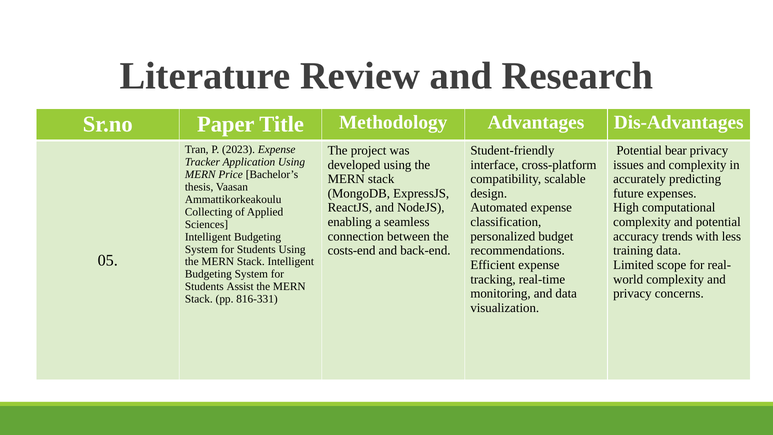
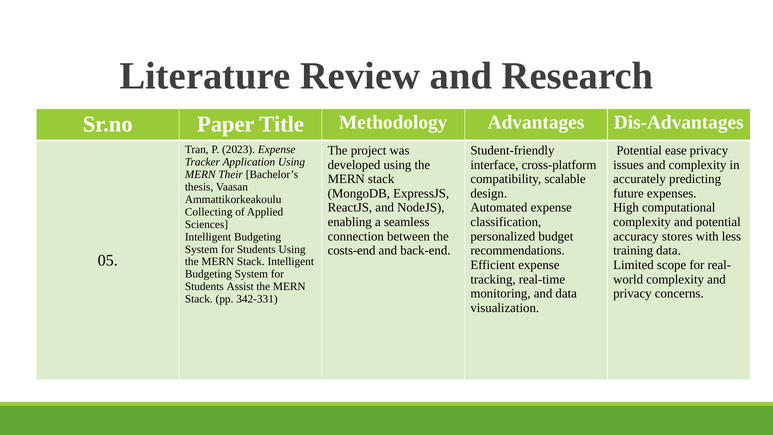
bear: bear -> ease (676, 150)
Price: Price -> Their (231, 174)
trends: trends -> stores (677, 236)
816-331: 816-331 -> 342-331 (257, 299)
